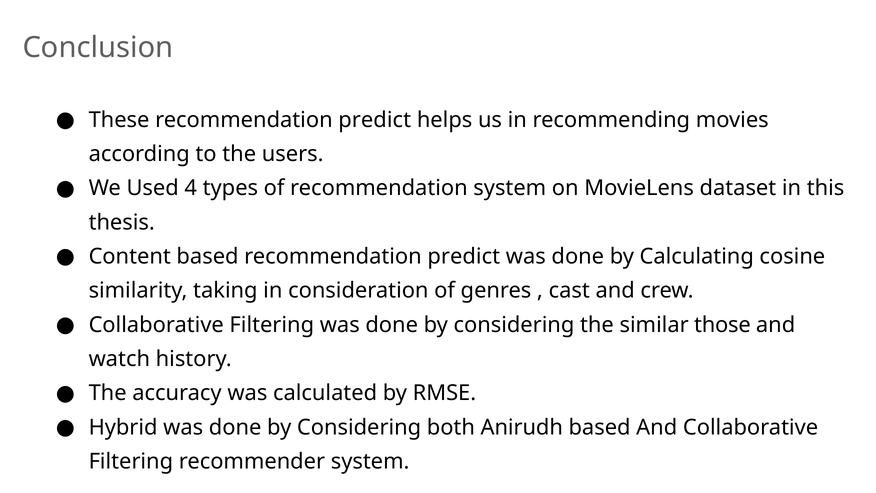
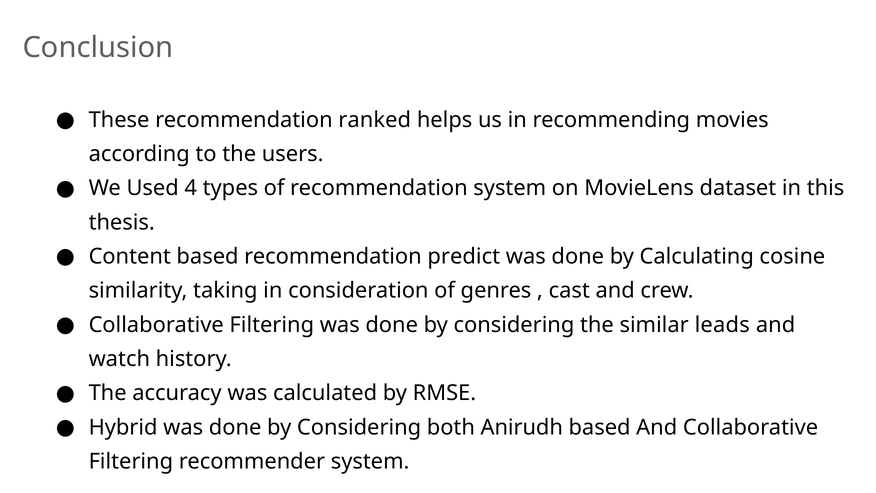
These recommendation predict: predict -> ranked (375, 120)
those: those -> leads (722, 325)
